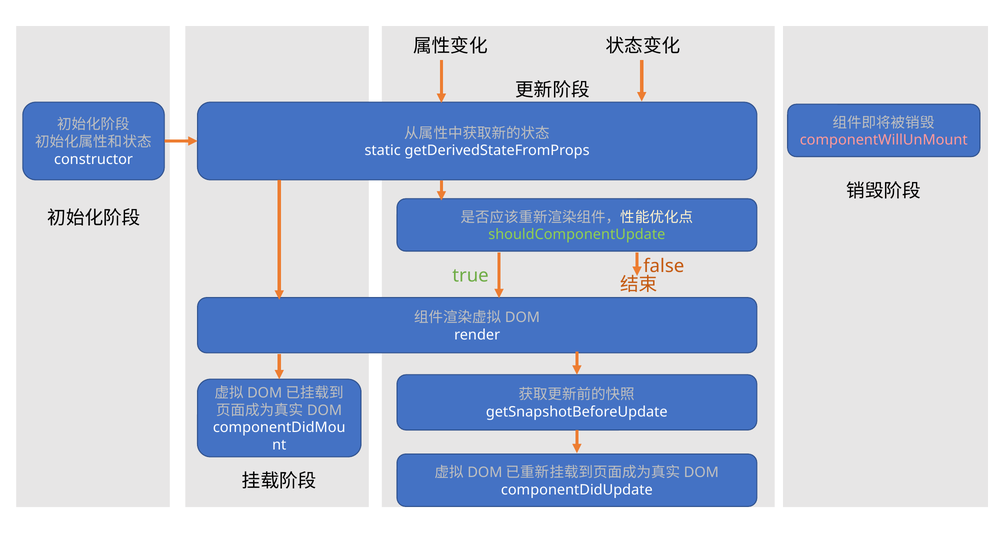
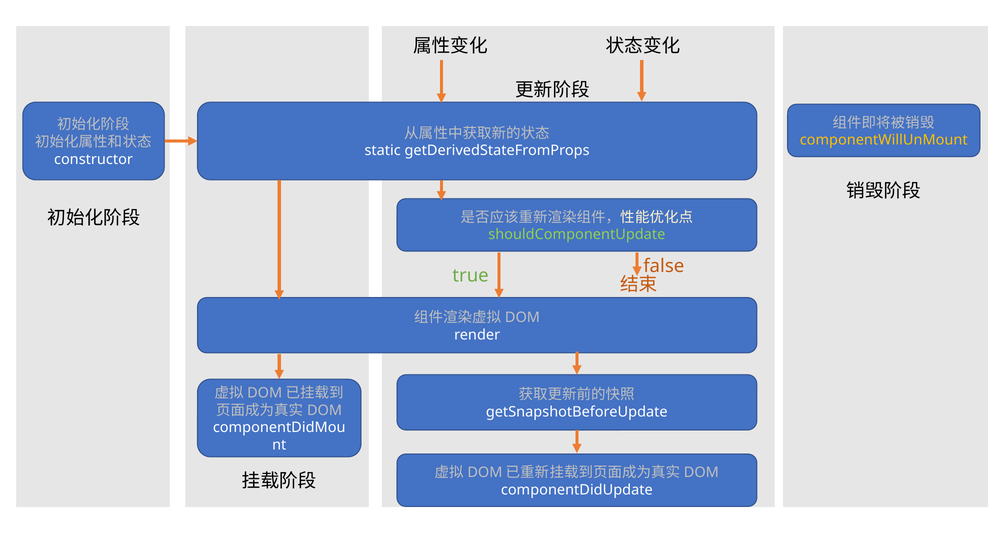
componentWillUnMount colour: pink -> yellow (884, 140)
